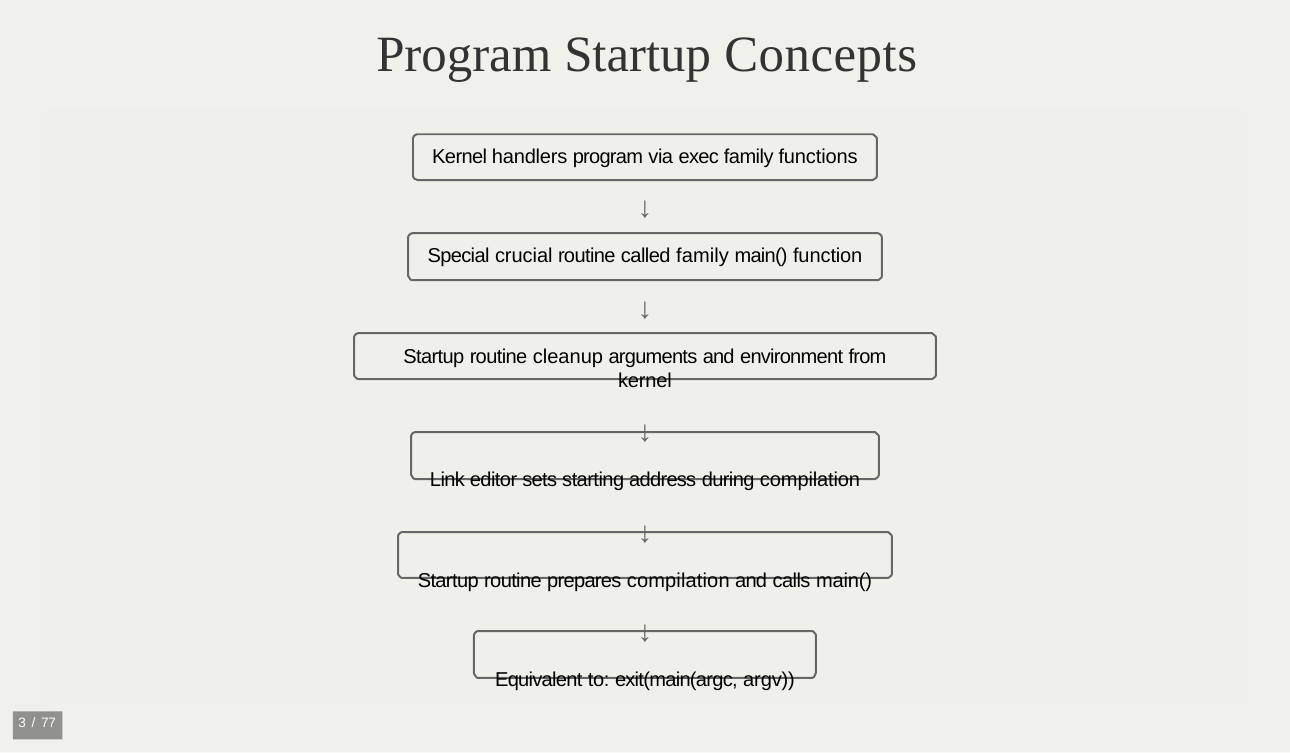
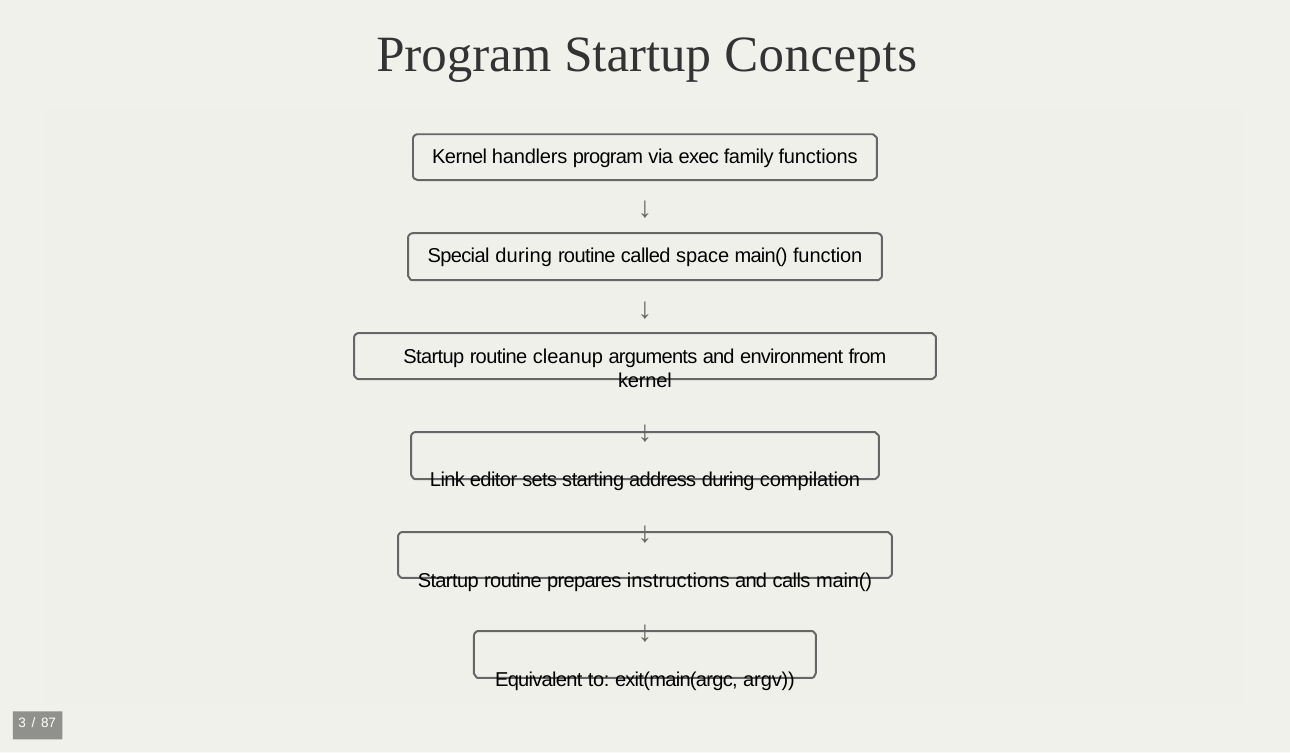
Special crucial: crucial -> during (524, 256)
called family: family -> space (703, 256)
prepares compilation: compilation -> instructions (678, 581)
77: 77 -> 87 (49, 723)
